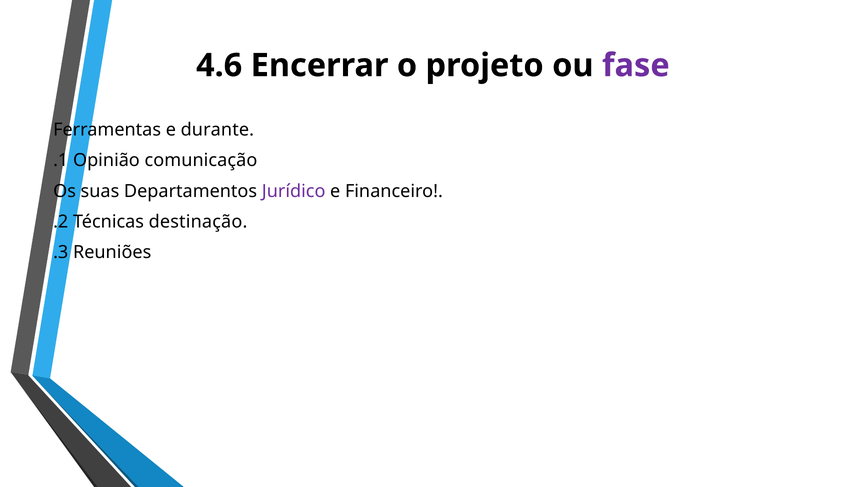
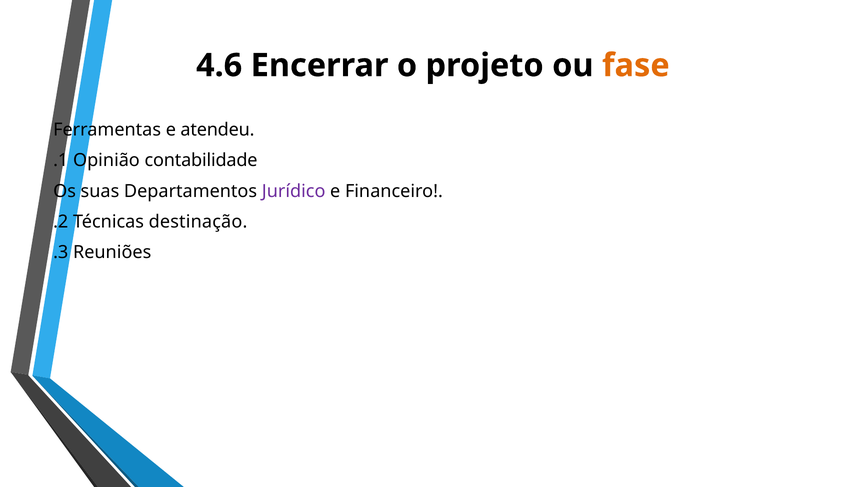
fase colour: purple -> orange (636, 65)
durante: durante -> atendeu (217, 130)
comunicação: comunicação -> contabilidade (201, 160)
